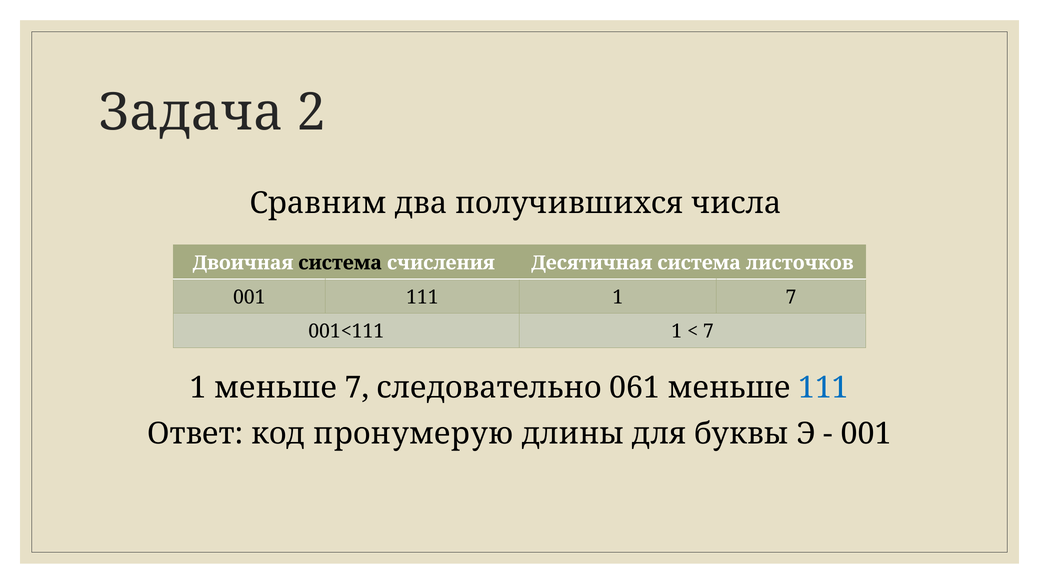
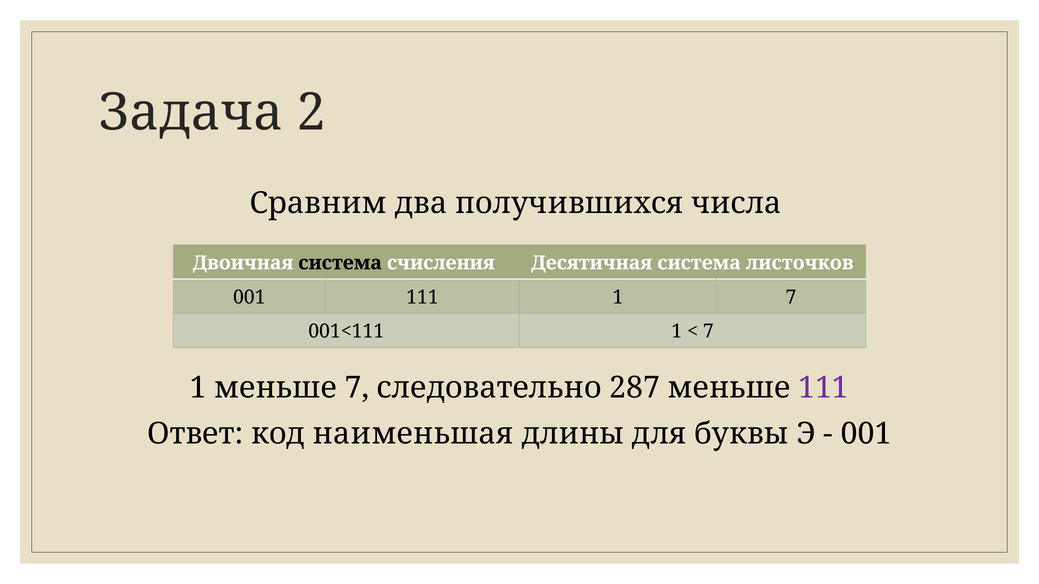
061: 061 -> 287 (635, 388)
111 colour: blue -> purple (823, 388)
пронумерую: пронумерую -> наименьшая (413, 434)
